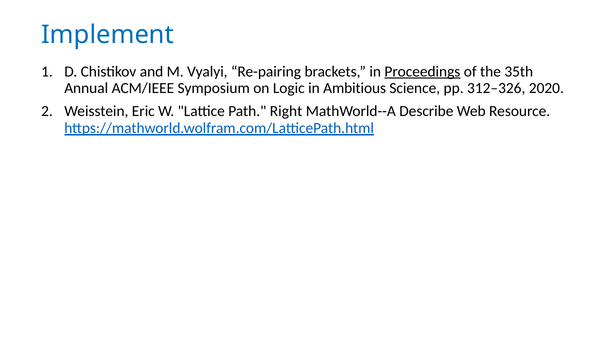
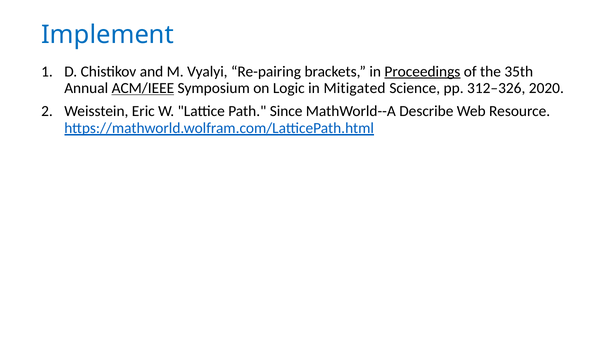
ACM/IEEE underline: none -> present (143, 88)
Ambitious: Ambitious -> Mitigated (355, 88)
Right: Right -> Since (286, 111)
